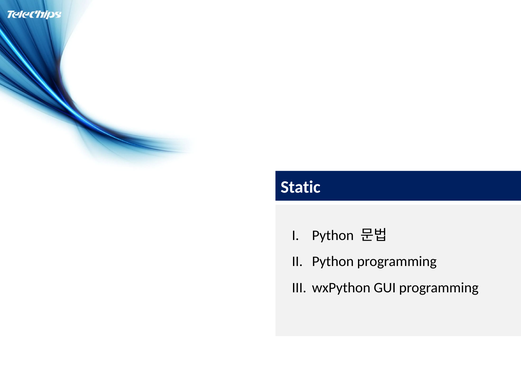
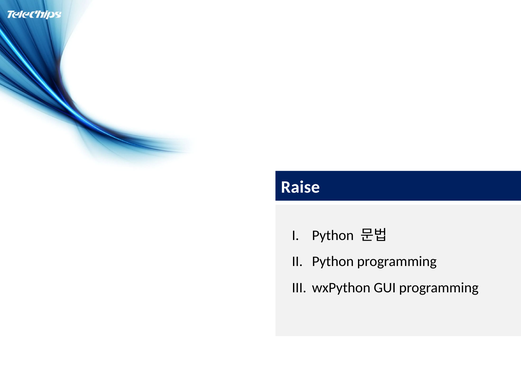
Static: Static -> Raise (300, 187)
